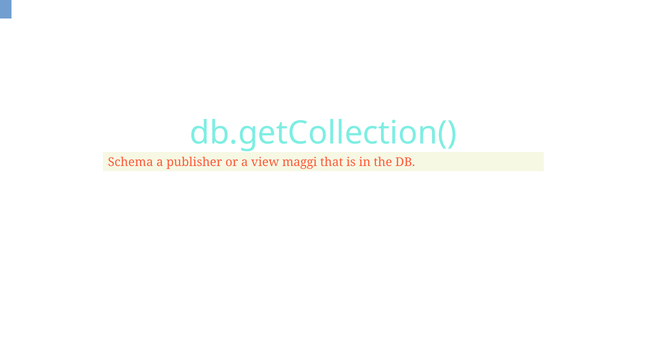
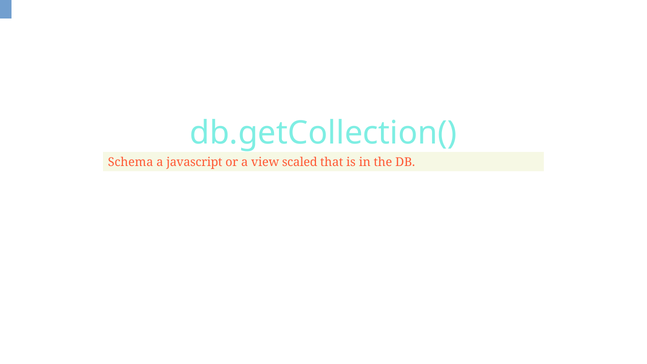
publisher: publisher -> javascript (194, 162)
maggi: maggi -> scaled (300, 162)
